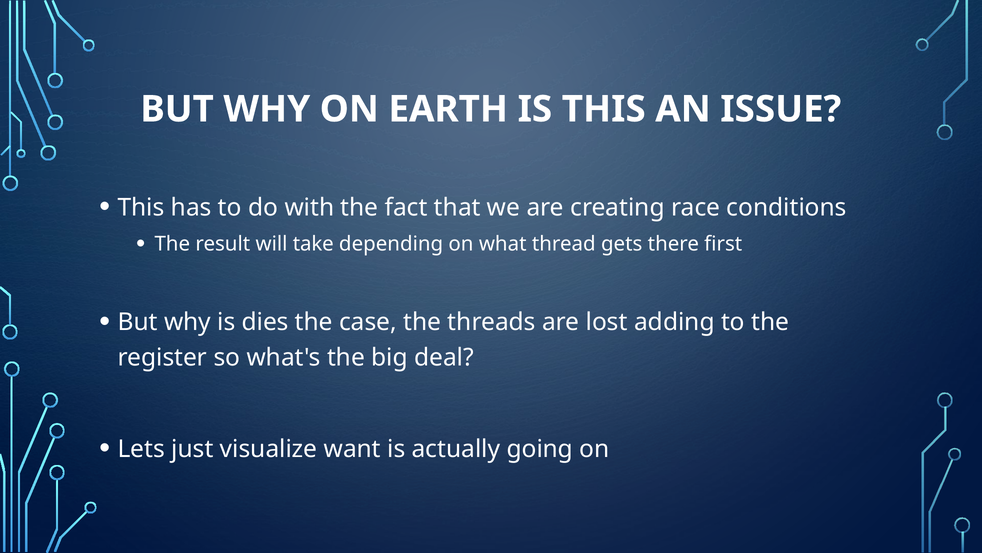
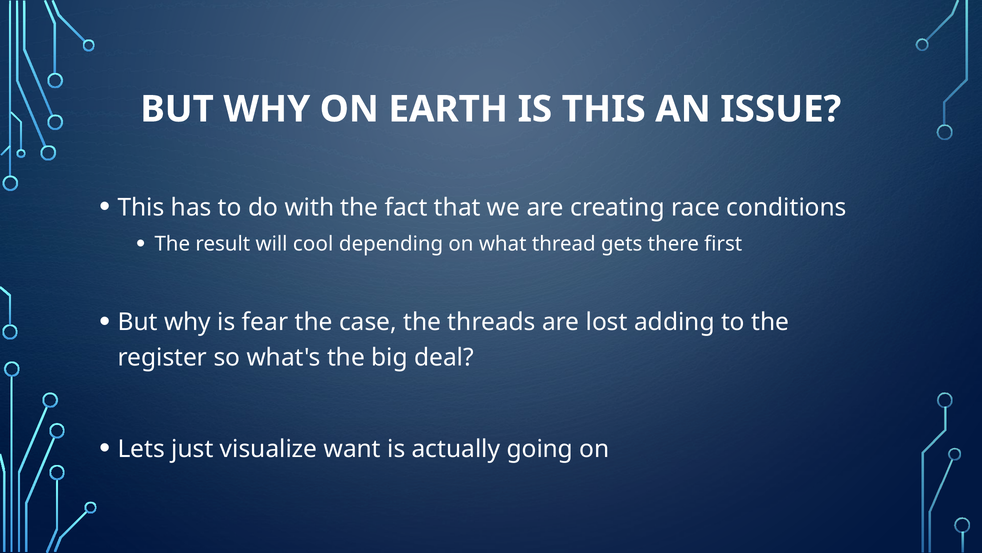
take: take -> cool (313, 244)
dies: dies -> fear (265, 322)
